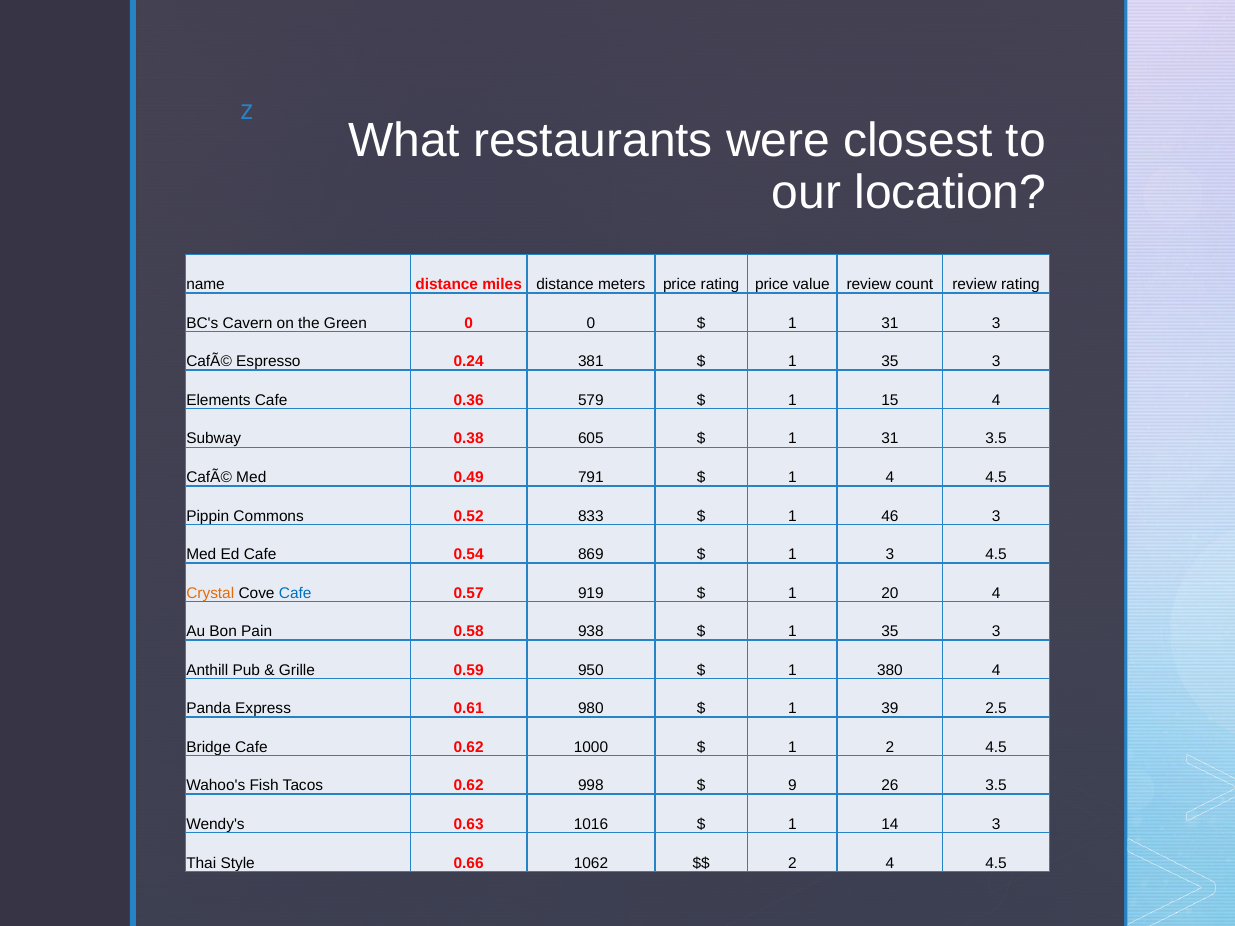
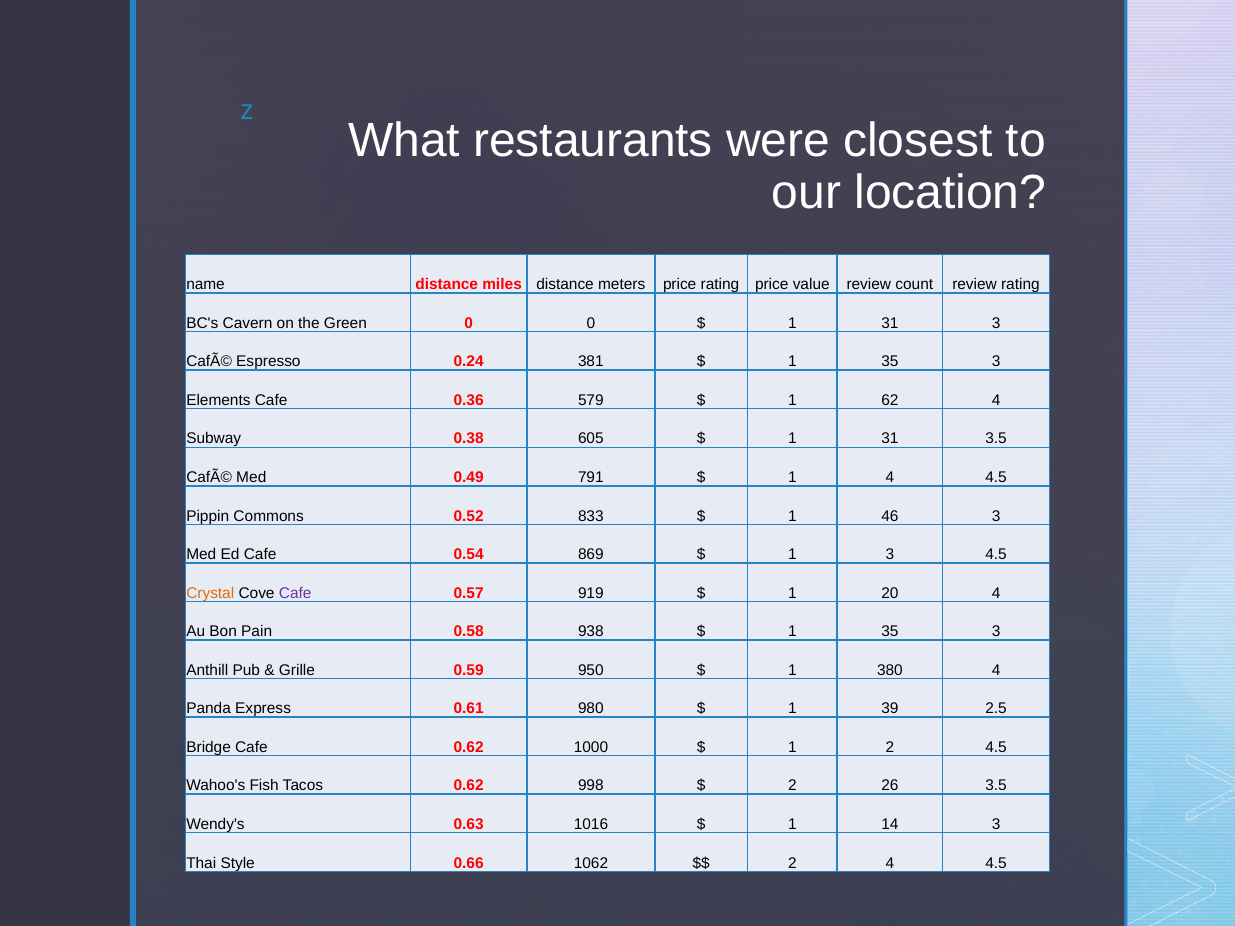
15: 15 -> 62 (890, 400)
Cafe colour: blue -> purple (295, 593)
9: 9 -> 2 (792, 786)
